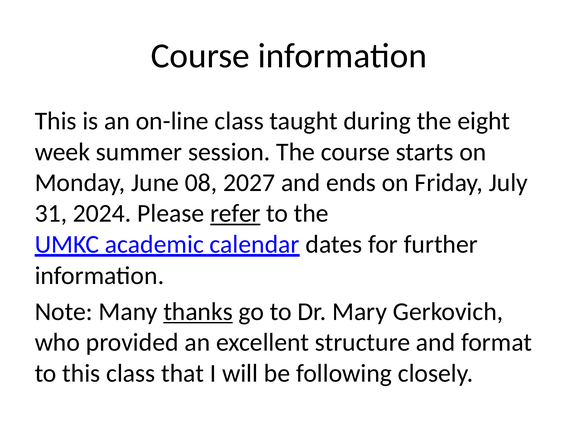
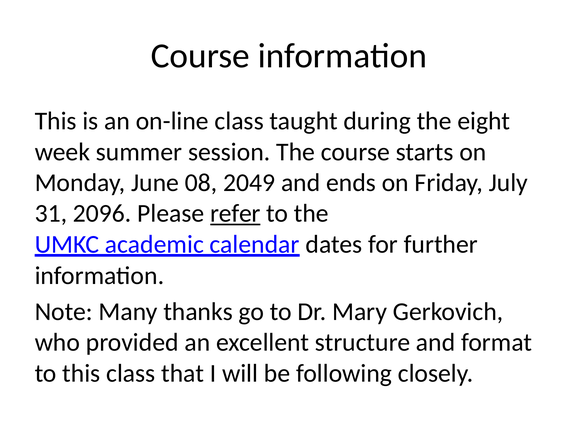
2027: 2027 -> 2049 (249, 183)
2024: 2024 -> 2096 (102, 214)
thanks underline: present -> none (198, 312)
